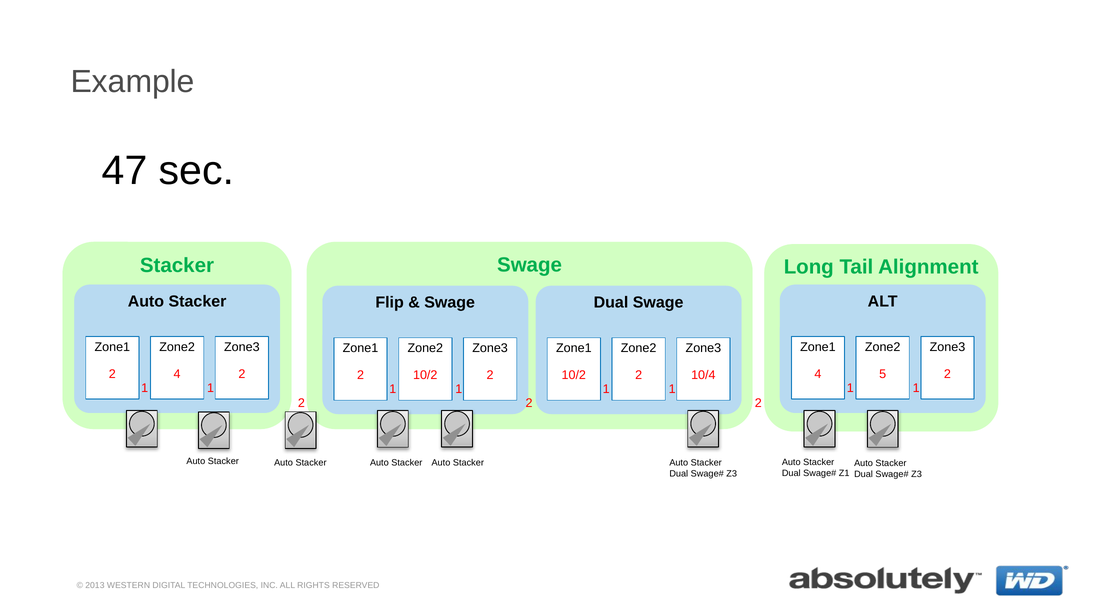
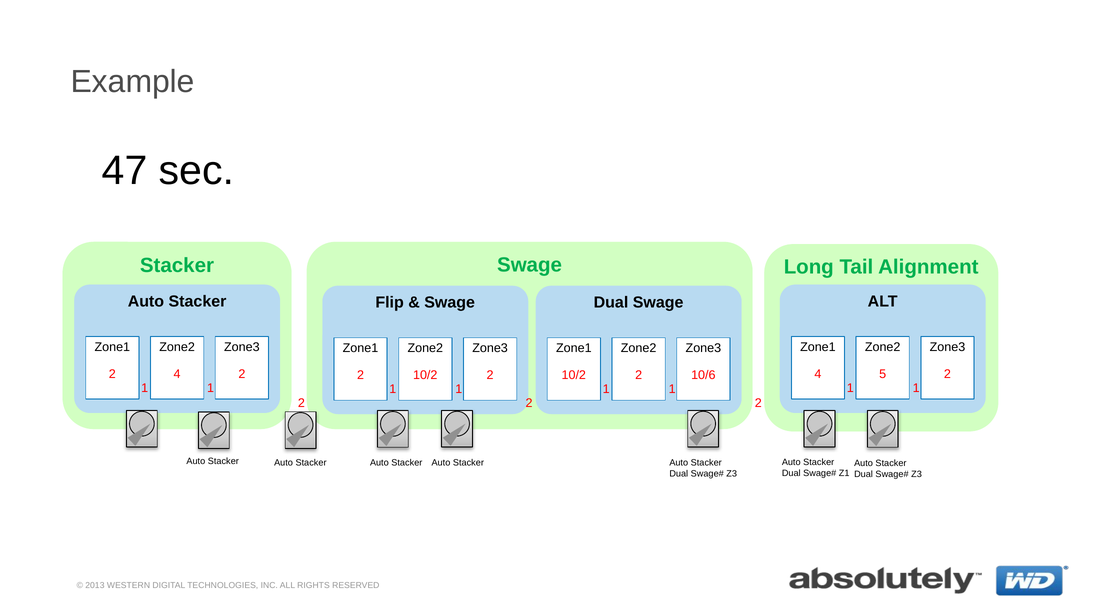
10/4: 10/4 -> 10/6 (703, 375)
